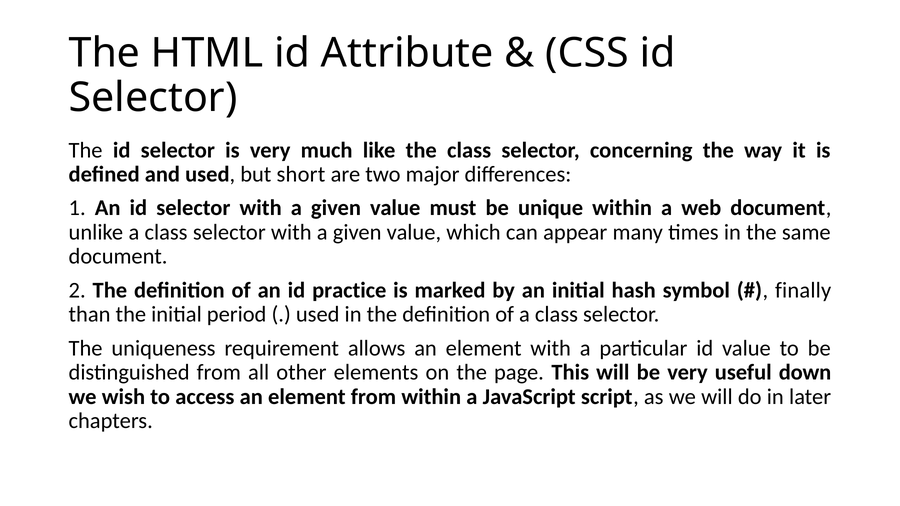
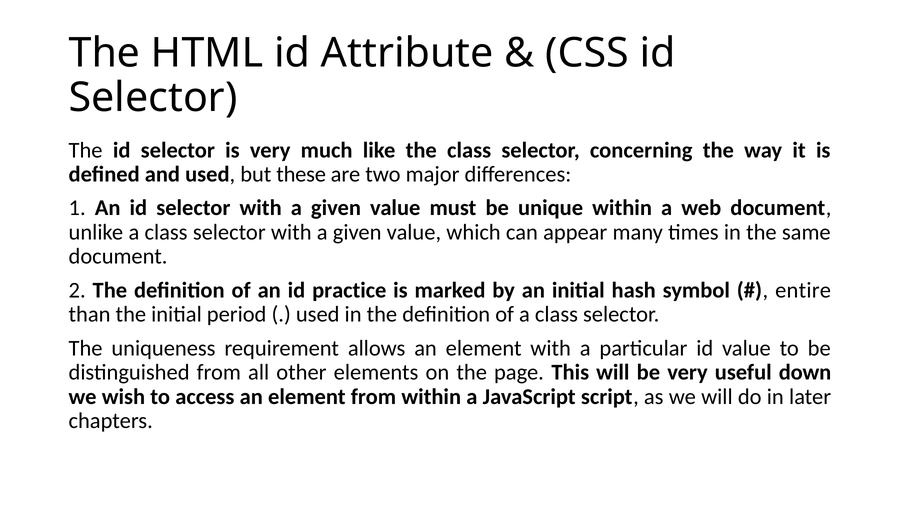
short: short -> these (301, 174)
finally: finally -> entire (803, 290)
